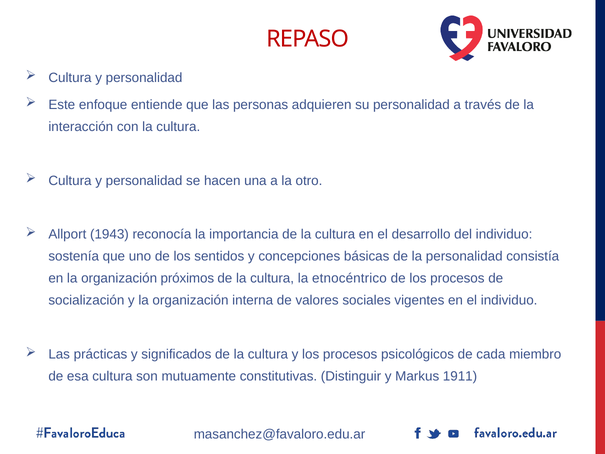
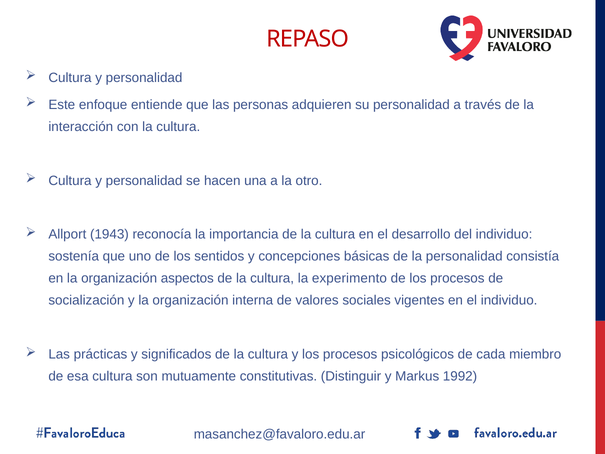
próximos: próximos -> aspectos (187, 278)
etnocéntrico: etnocéntrico -> experimento (349, 278)
1911: 1911 -> 1992 (460, 376)
